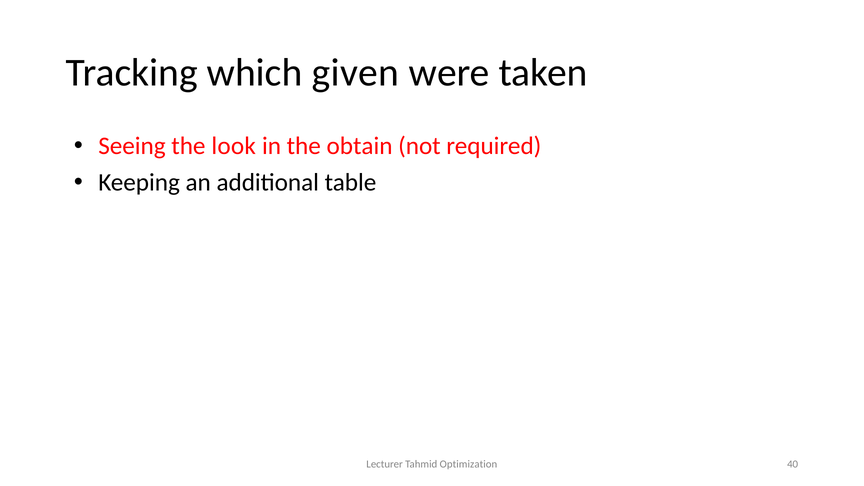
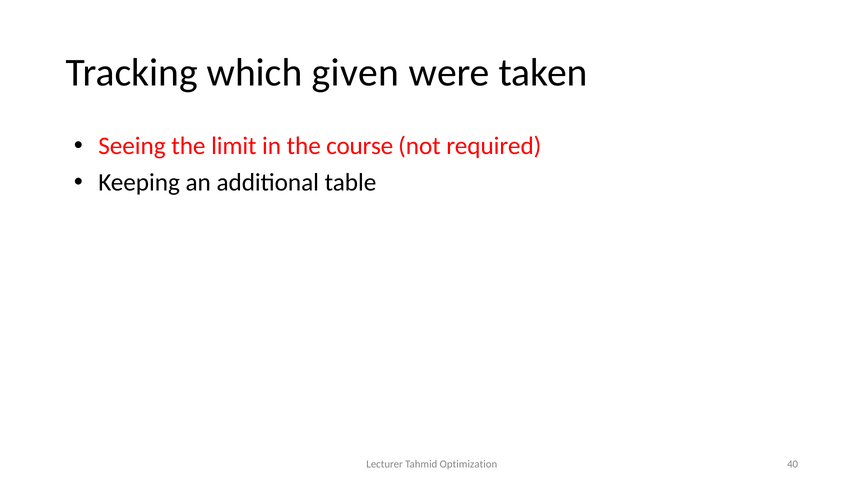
look: look -> limit (234, 146)
obtain: obtain -> course (360, 146)
